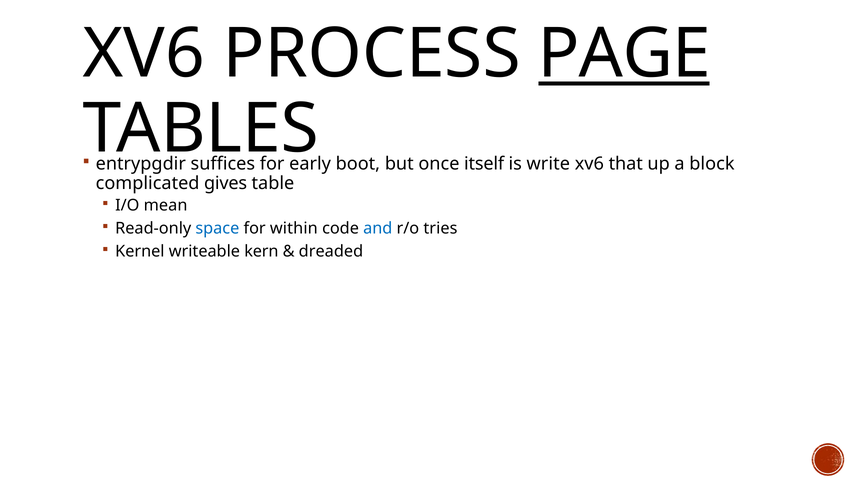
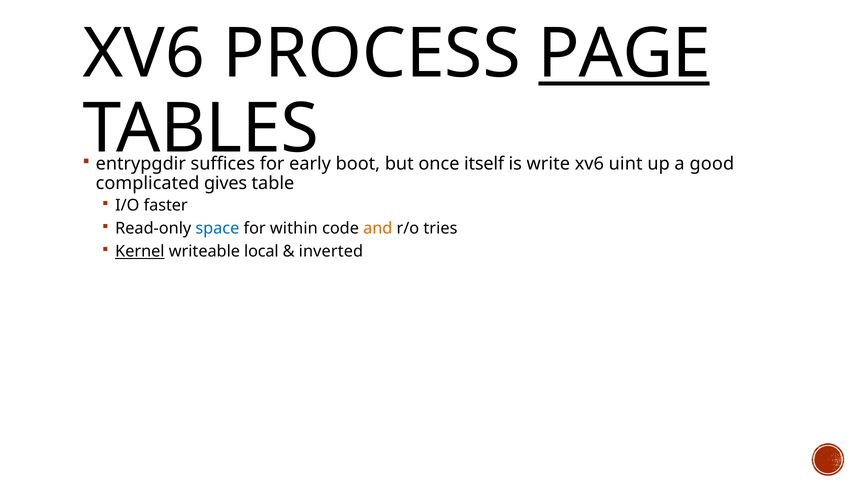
that: that -> uint (626, 164)
block: block -> good (712, 164)
mean: mean -> faster (166, 206)
and colour: blue -> orange (378, 229)
Kernel underline: none -> present (140, 252)
kern: kern -> local (261, 252)
dreaded: dreaded -> inverted (331, 252)
